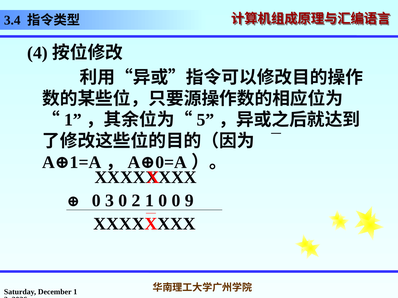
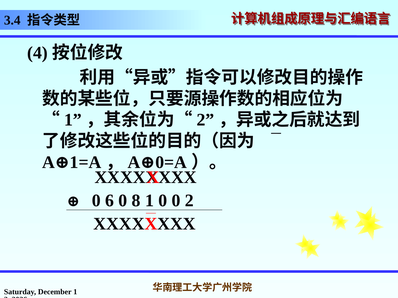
5: 5 -> 2 (205, 120)
3: 3 -> 6 (110, 201)
0 2: 2 -> 8 (136, 201)
0 9: 9 -> 2 (189, 201)
